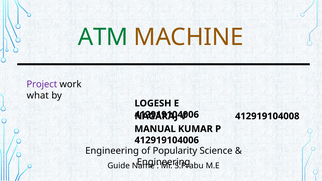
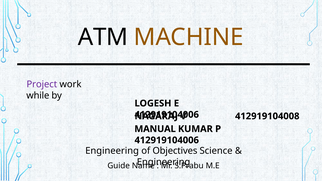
ATM colour: green -> black (103, 37)
what: what -> while (38, 96)
Popularity: Popularity -> Objectives (175, 151)
